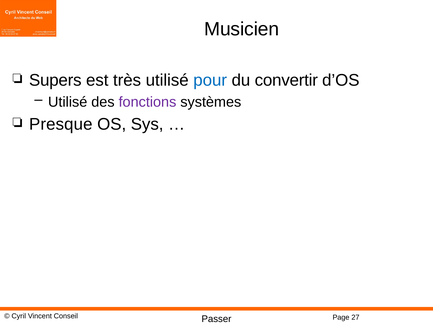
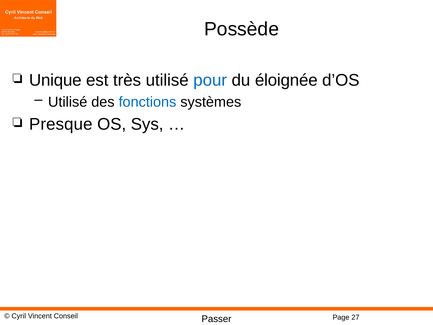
Musicien: Musicien -> Possède (242, 29)
Supers: Supers -> Unique (55, 80)
convertir: convertir -> éloignée (286, 80)
fonctions colour: purple -> blue (147, 102)
